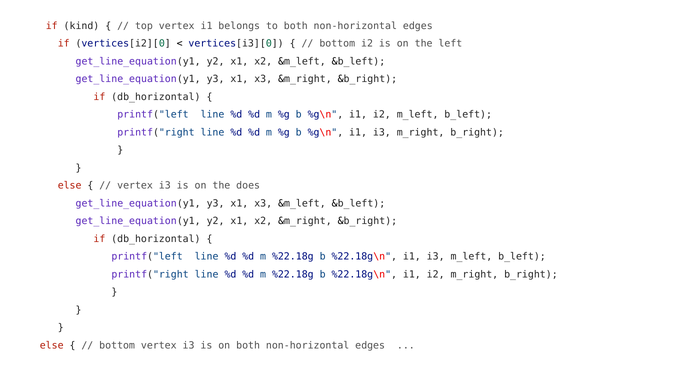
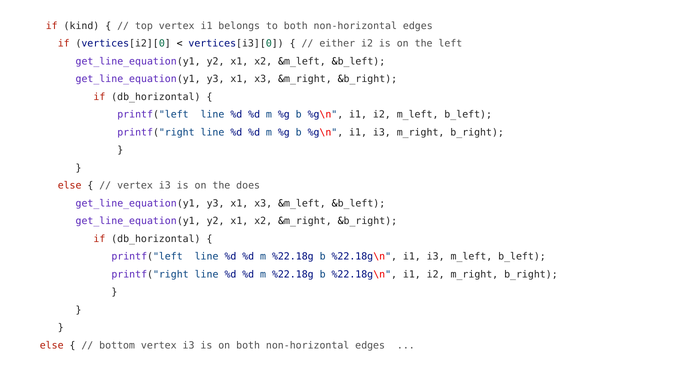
bottom: bottom -> either (337, 44)
